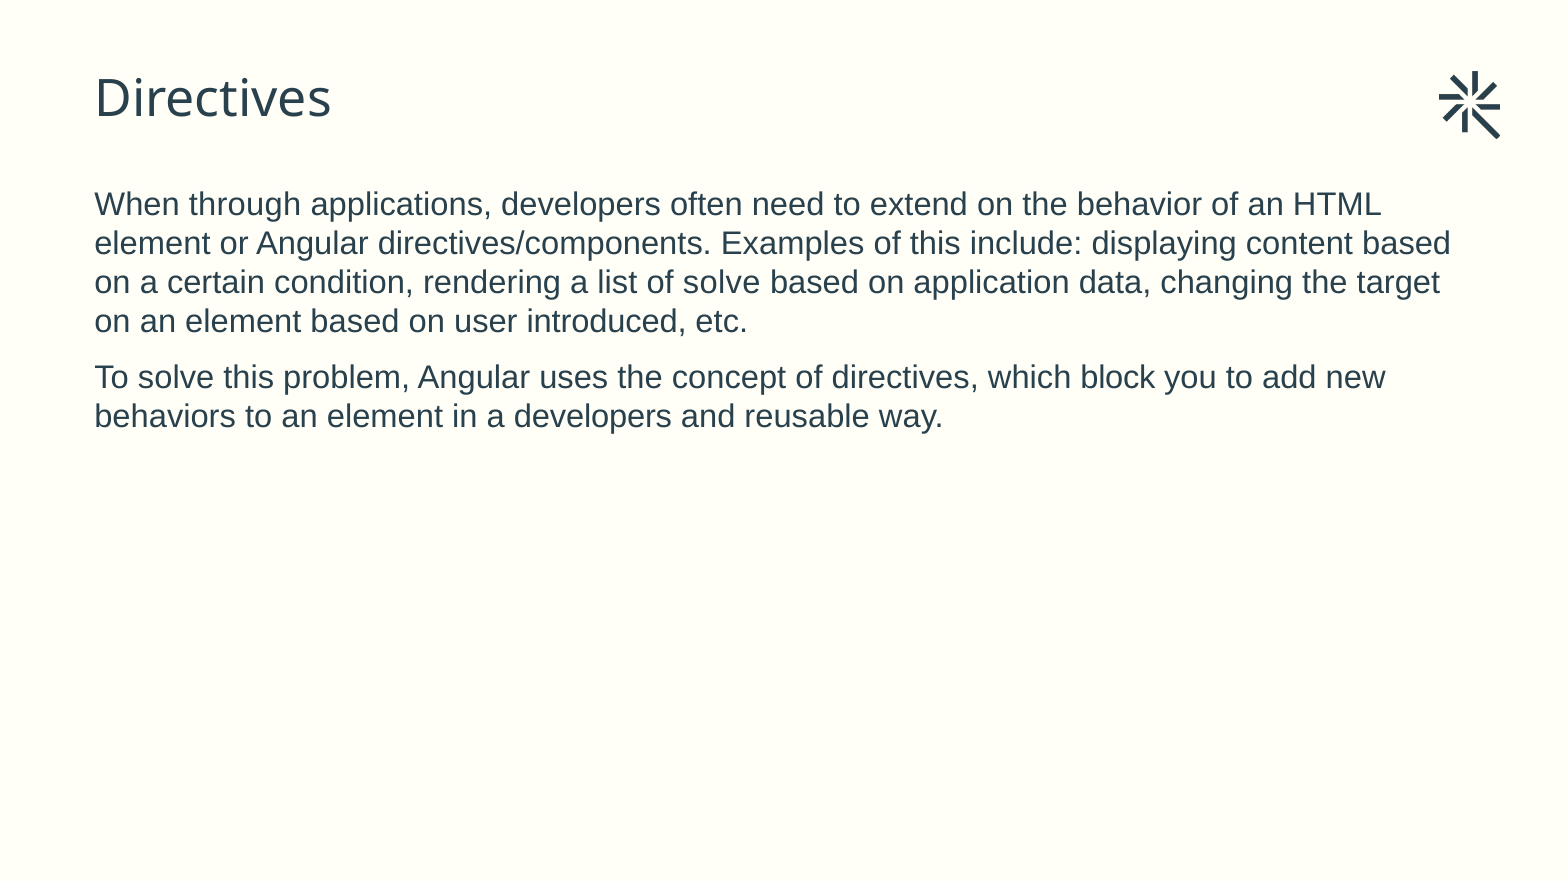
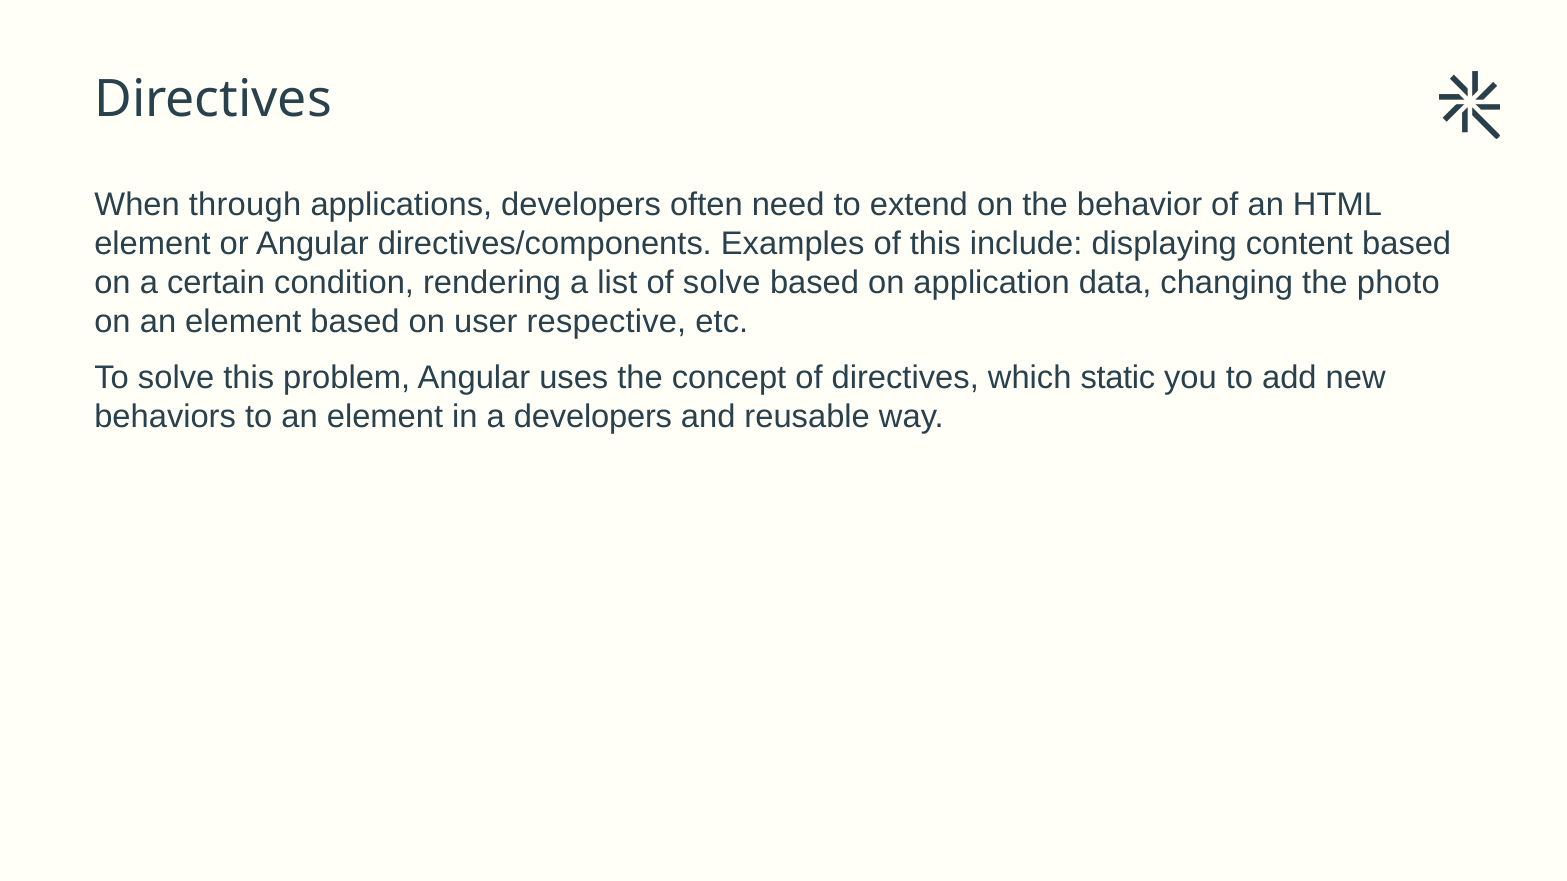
target: target -> photo (1398, 283)
introduced: introduced -> respective (606, 322)
block: block -> static (1118, 378)
